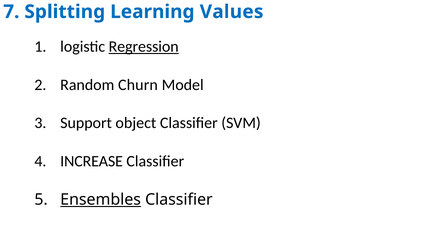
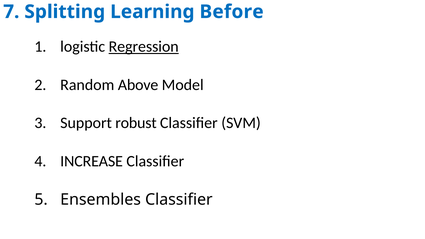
Values: Values -> Before (232, 12)
Churn: Churn -> Above (138, 85)
object: object -> robust (136, 123)
Ensembles underline: present -> none (101, 200)
